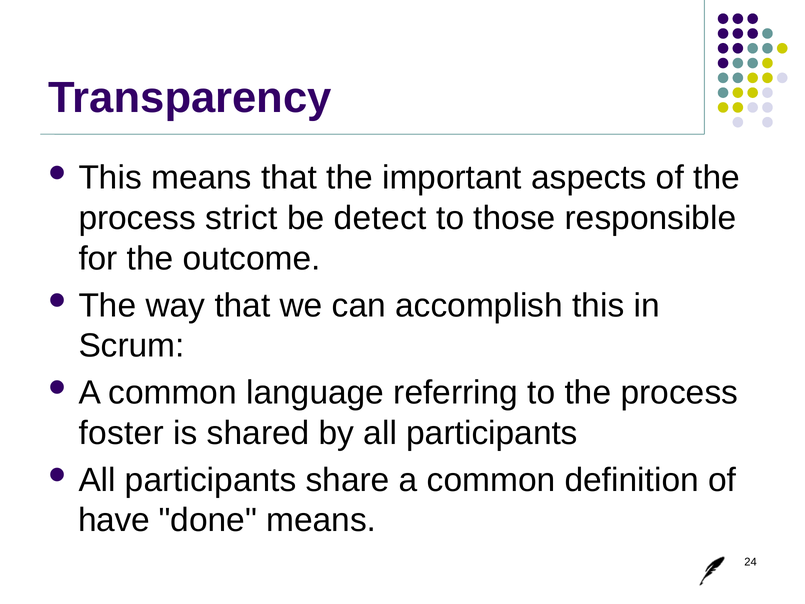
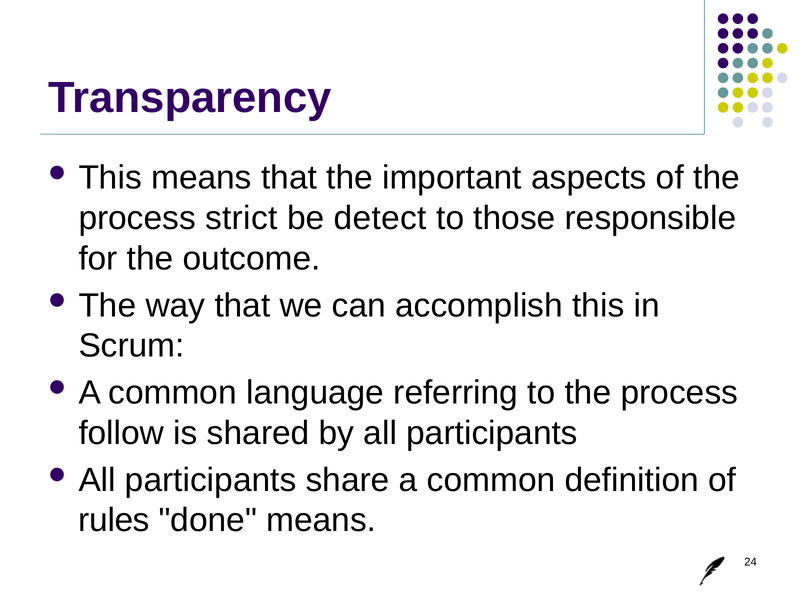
foster: foster -> follow (121, 433)
have: have -> rules (114, 520)
